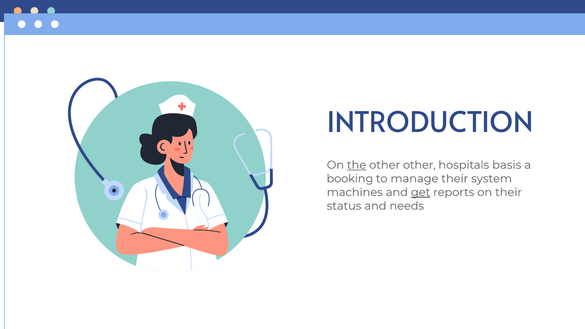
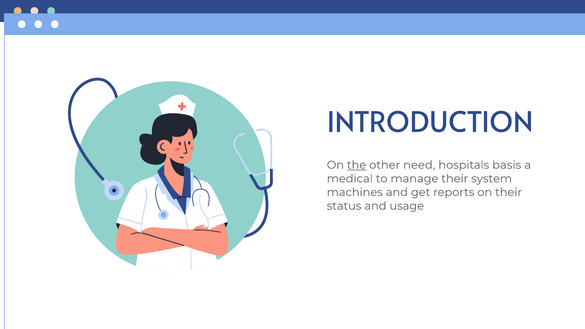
other other: other -> need (419, 165)
booking: booking -> medical (350, 179)
get underline: present -> none (421, 192)
needs: needs -> usage (407, 206)
